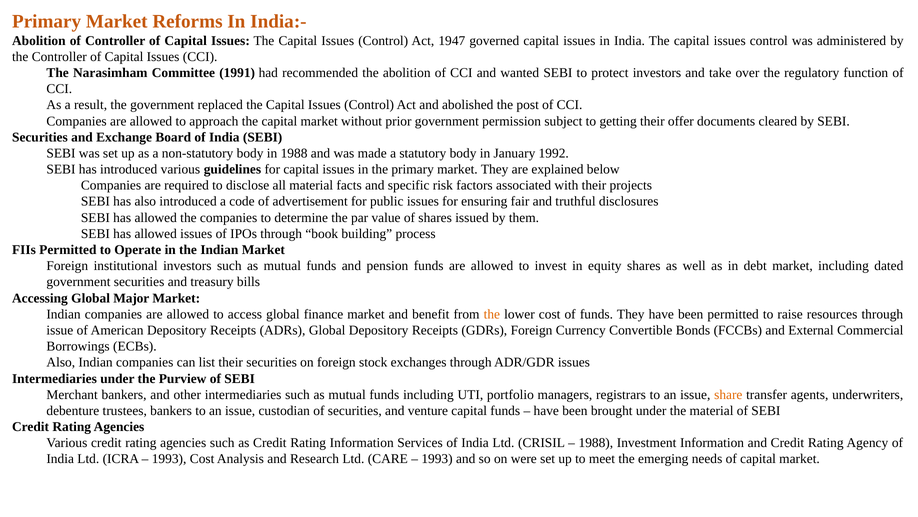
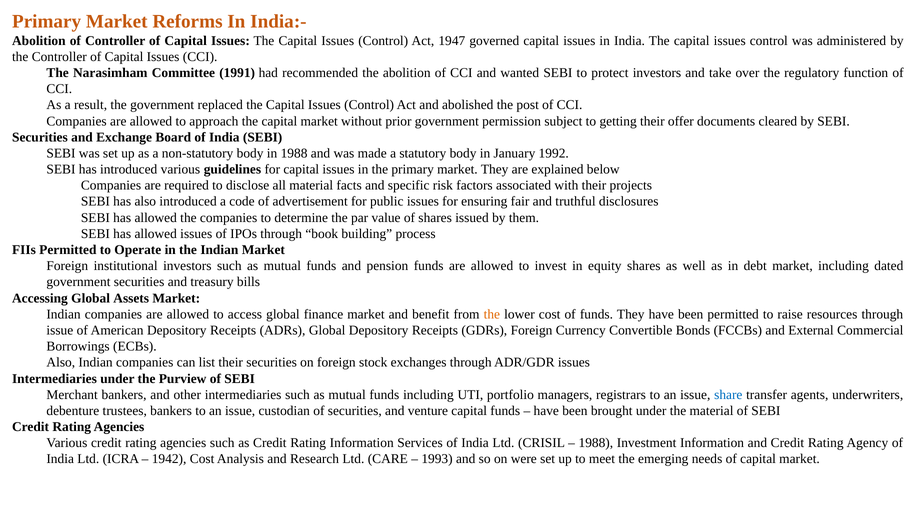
Major: Major -> Assets (131, 298)
share colour: orange -> blue (728, 394)
1993: 1993 -> 1942 (169, 458)
